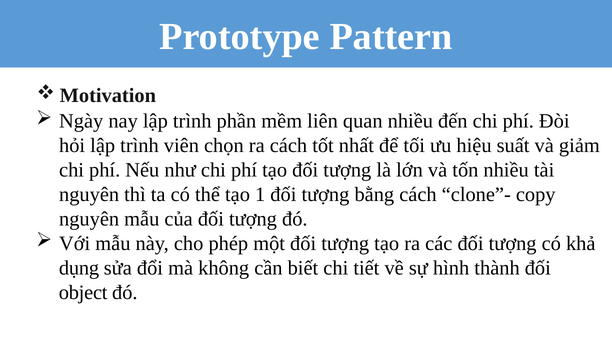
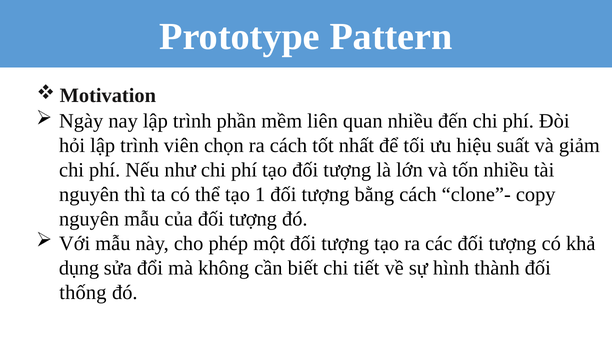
object: object -> thống (83, 293)
